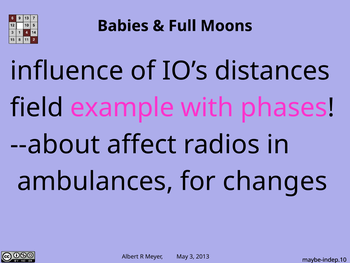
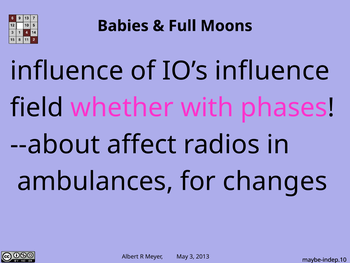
IO’s distances: distances -> influence (272, 71)
example: example -> whether (122, 108)
